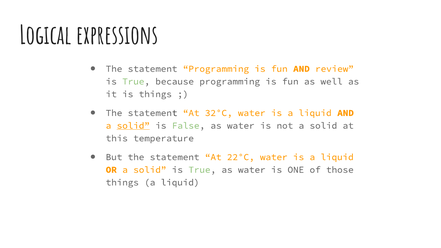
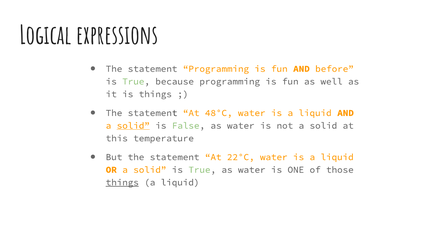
review: review -> before (335, 69)
32°C: 32°C -> 48°C (219, 113)
things underline: none -> present (122, 182)
